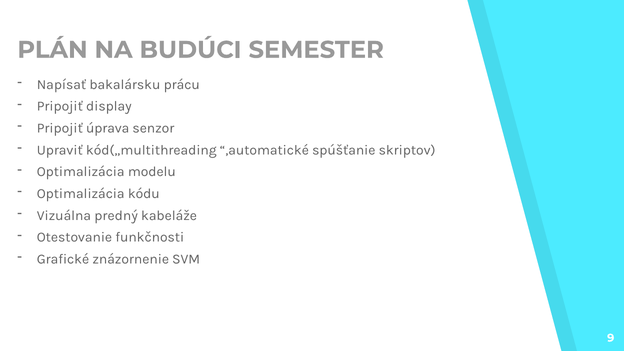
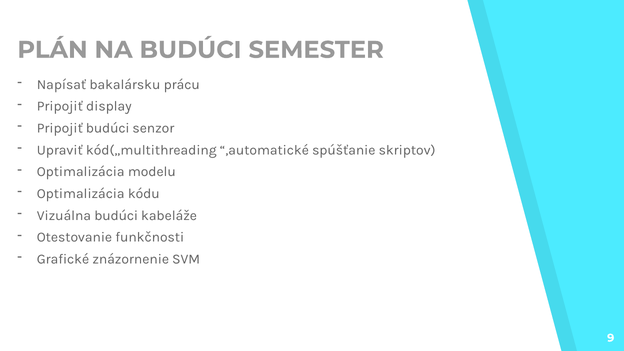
Pripojiť úprava: úprava -> budúci (108, 128)
Vizuálna predný: predný -> budúci (116, 215)
